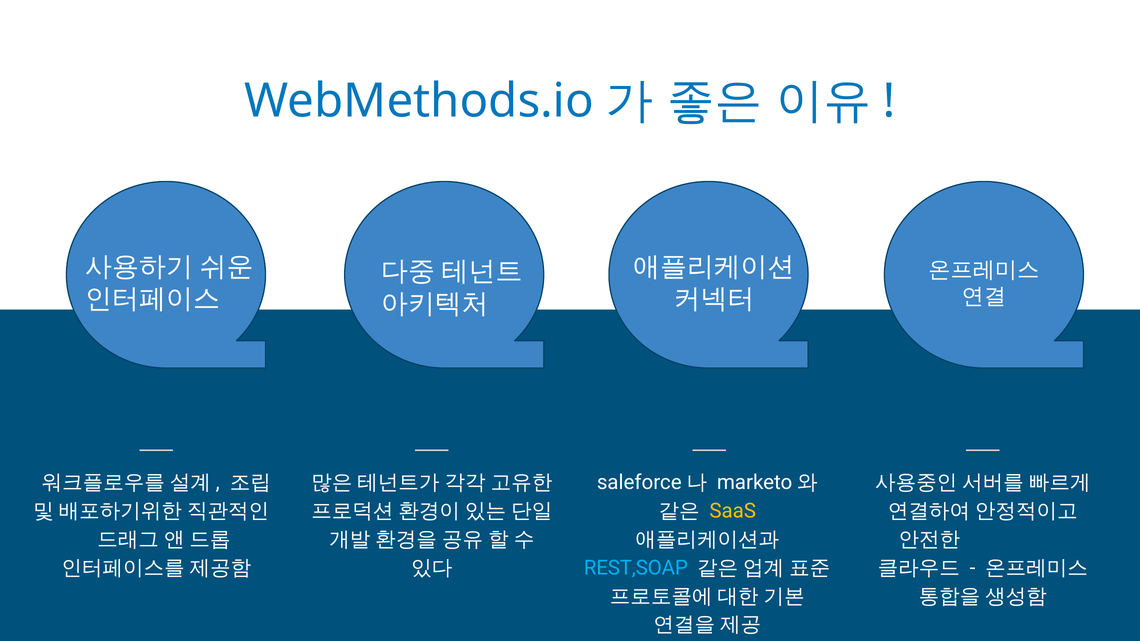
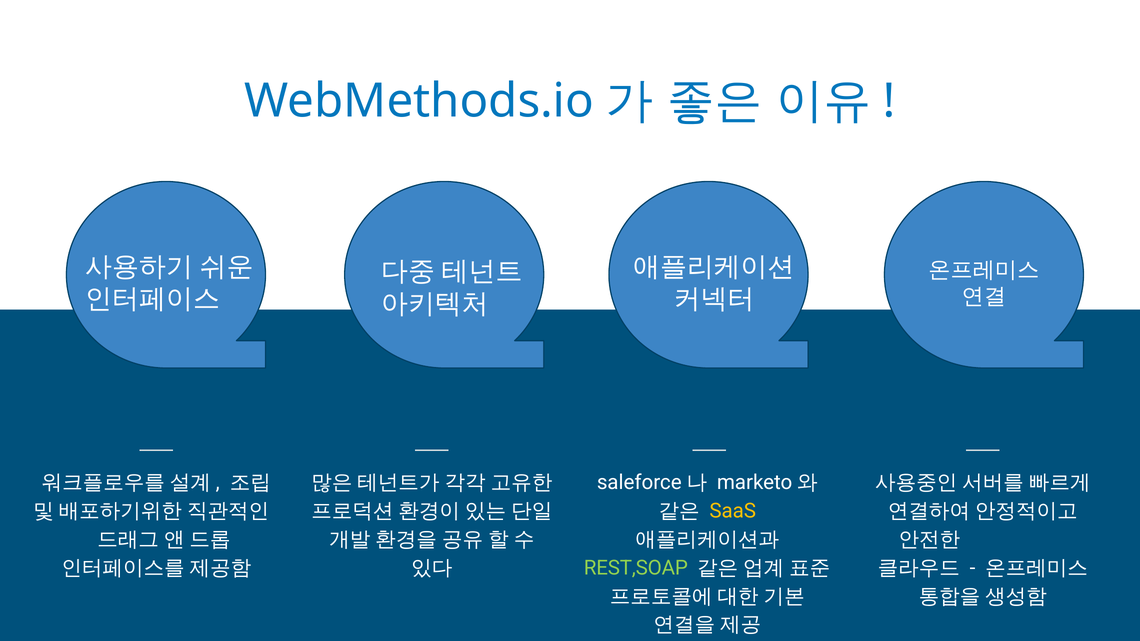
REST,SOAP colour: light blue -> light green (636, 568)
